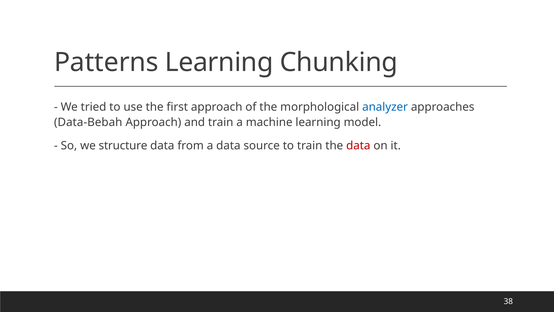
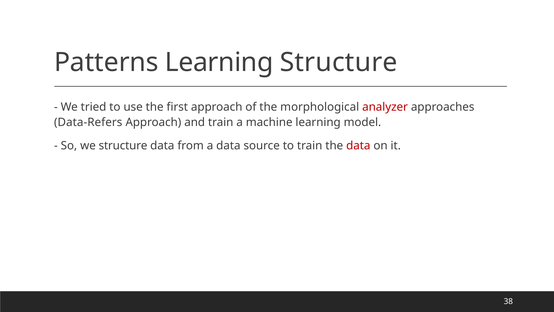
Learning Chunking: Chunking -> Structure (339, 62)
analyzer colour: blue -> red (385, 107)
Data-Bebah: Data-Bebah -> Data-Refers (88, 122)
